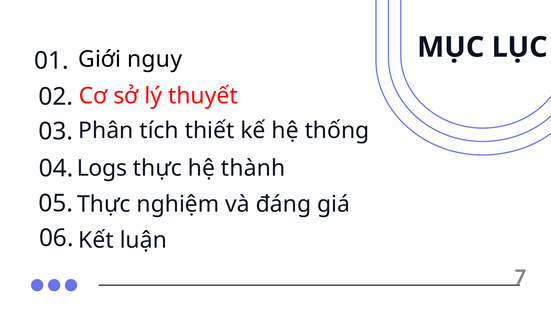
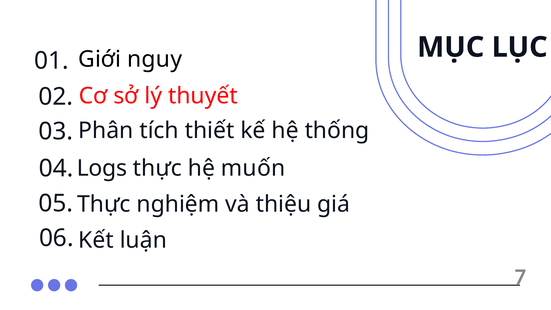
thành: thành -> muốn (253, 168)
đáng: đáng -> thiệu (284, 204)
